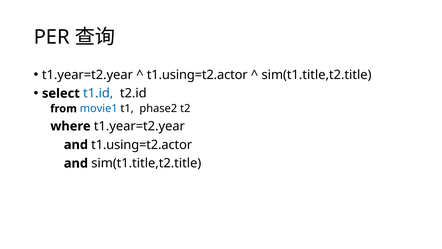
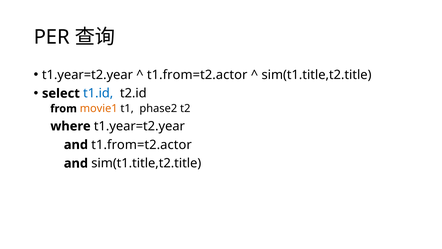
t1.using=t2.actor: t1.using=t2.actor -> t1.from=t2.actor (197, 75)
movie1 colour: blue -> orange (99, 108)
and t1.using=t2.actor: t1.using=t2.actor -> t1.from=t2.actor (142, 145)
